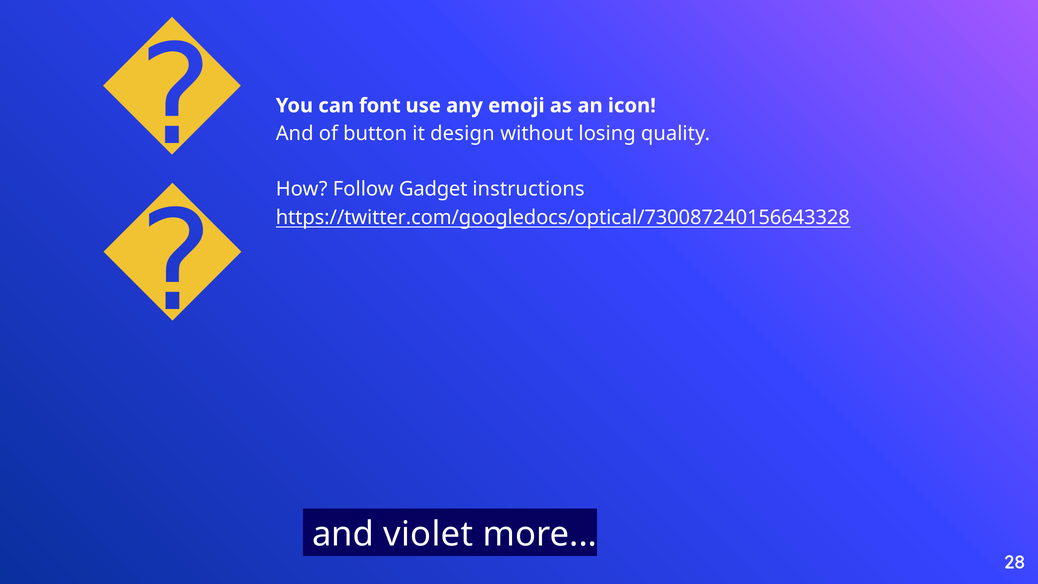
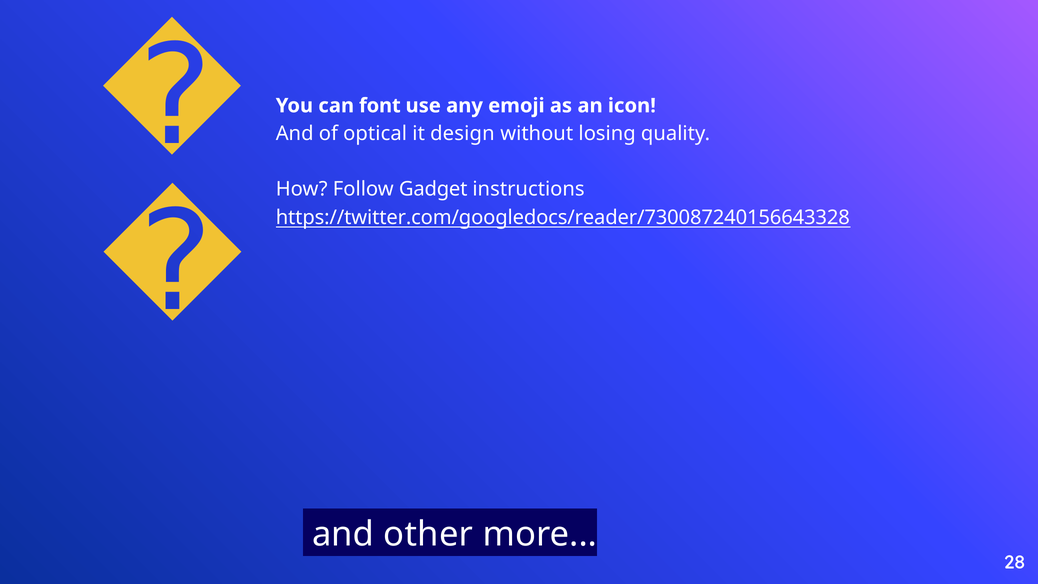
button: button -> optical (375, 134)
https://twitter.com/googledocs/optical/730087240156643328: https://twitter.com/googledocs/optical/730087240156643328 -> https://twitter.com/googledocs/reader/730087240156643328 (563, 217)
violet: violet -> other (428, 534)
